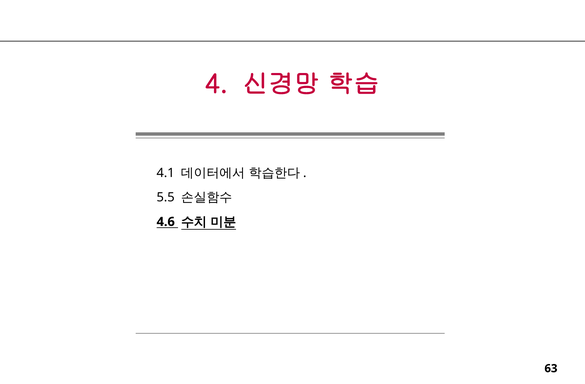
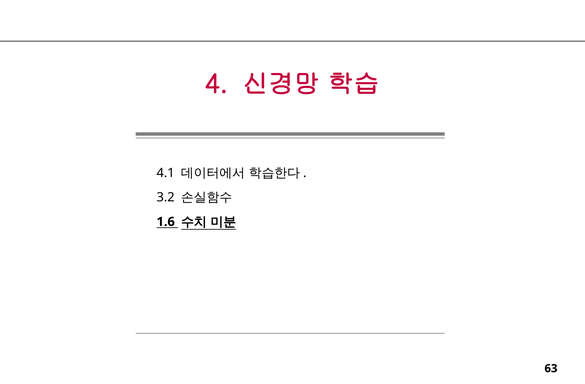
5.5: 5.5 -> 3.2 (166, 197)
4.6: 4.6 -> 1.6 (166, 222)
